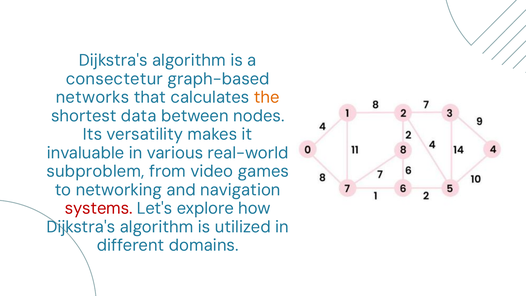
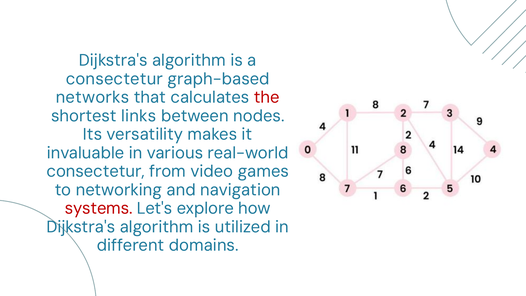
the colour: orange -> red (267, 97)
data: data -> links (139, 116)
subproblem: subproblem -> consectetur (96, 171)
